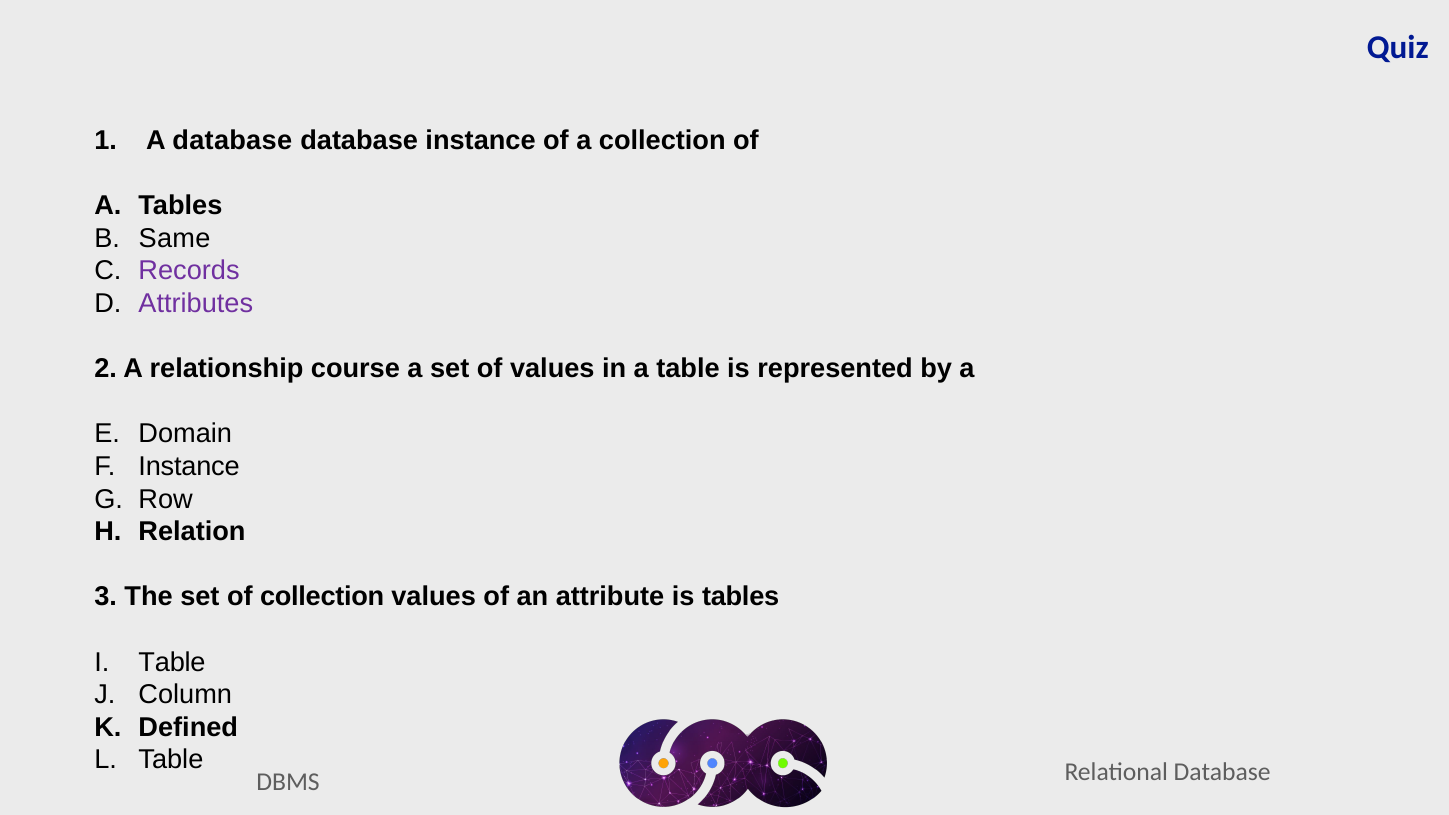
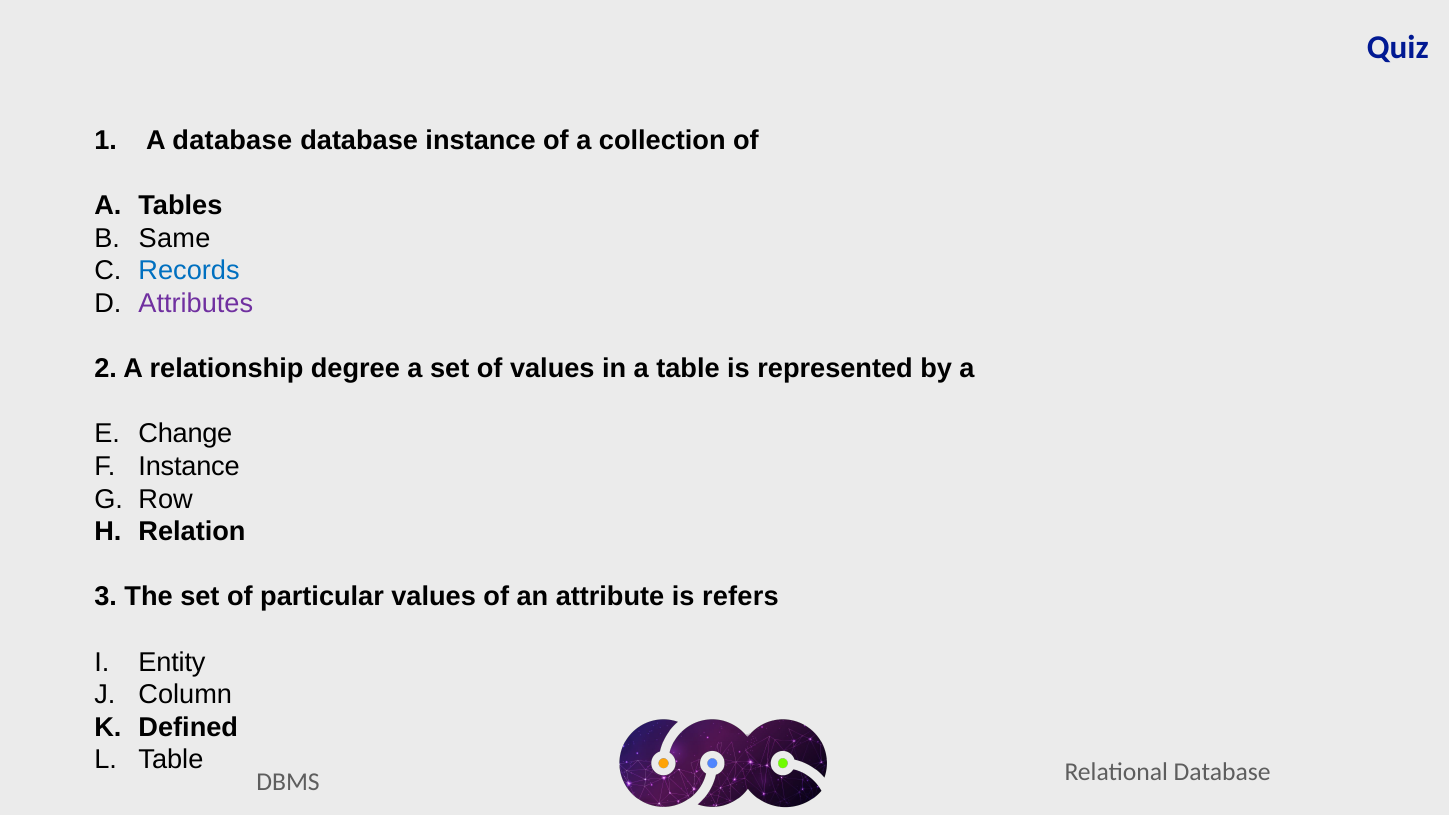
Records colour: purple -> blue (189, 271)
course: course -> degree (355, 369)
Domain: Domain -> Change (185, 434)
of collection: collection -> particular (322, 597)
is tables: tables -> refers (740, 597)
Table: Table -> Entity (172, 662)
